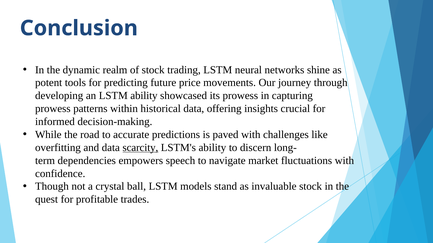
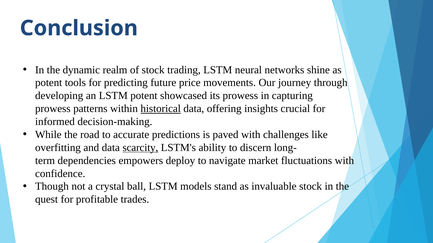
LSTM ability: ability -> potent (144, 96)
historical underline: none -> present (161, 109)
speech: speech -> deploy (180, 161)
